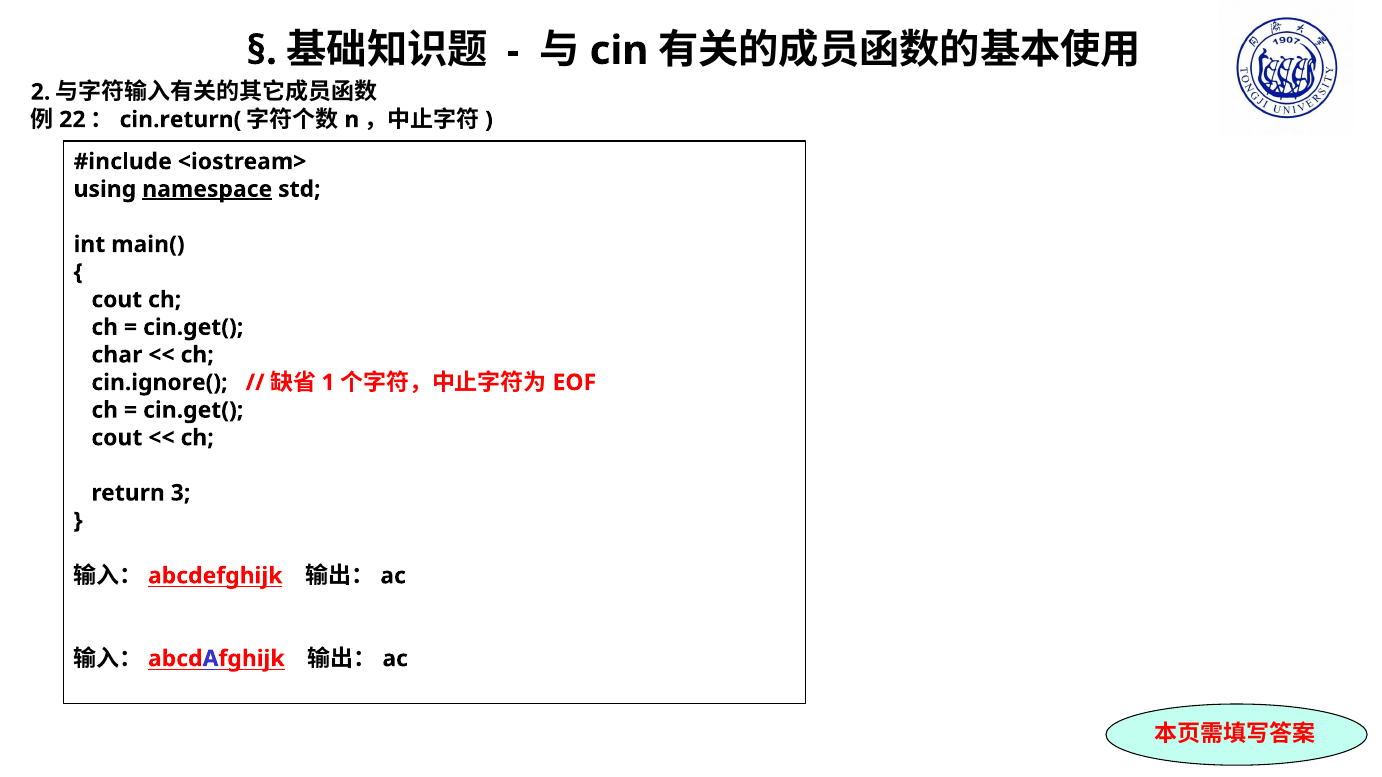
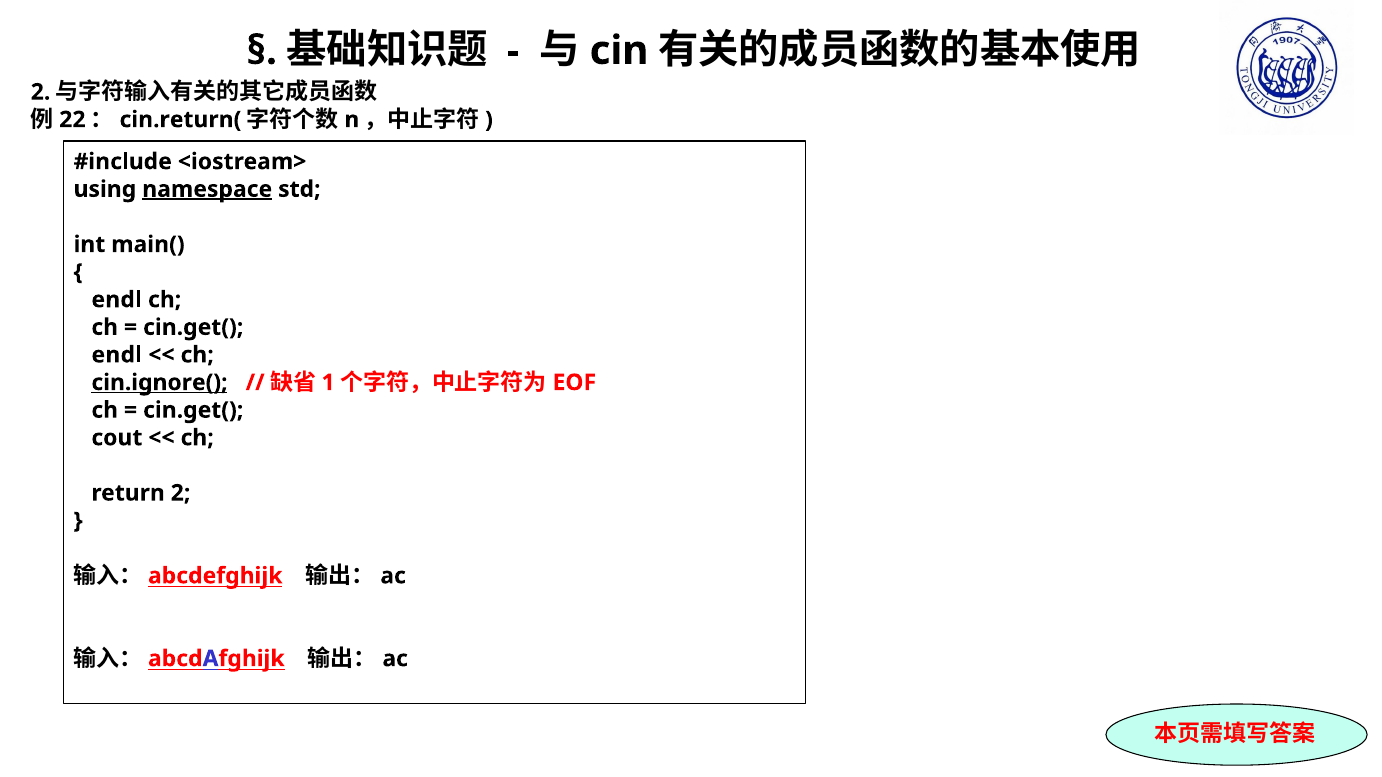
cout: cout -> endl (117, 300)
char: char -> endl (117, 355)
cin.ignore( underline: none -> present (159, 383)
return 3: 3 -> 2 (181, 493)
